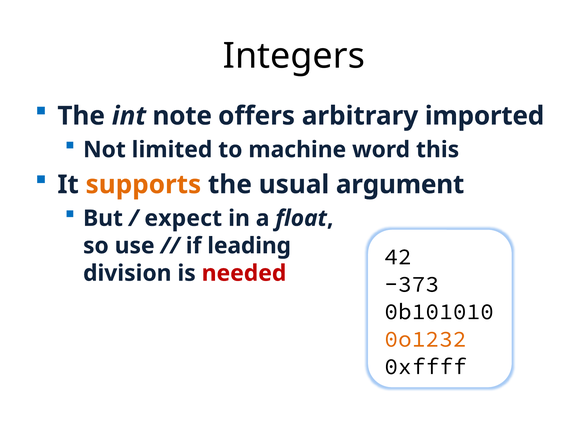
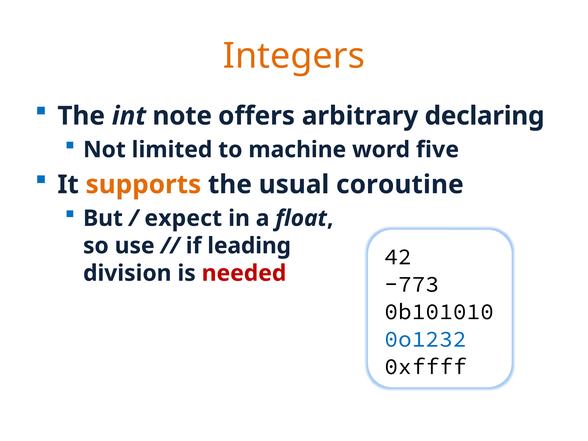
Integers colour: black -> orange (294, 56)
imported: imported -> declaring (485, 116)
this: this -> five (437, 150)
argument: argument -> coroutine (400, 185)
-373: -373 -> -773 (412, 284)
0o1232 colour: orange -> blue (425, 339)
